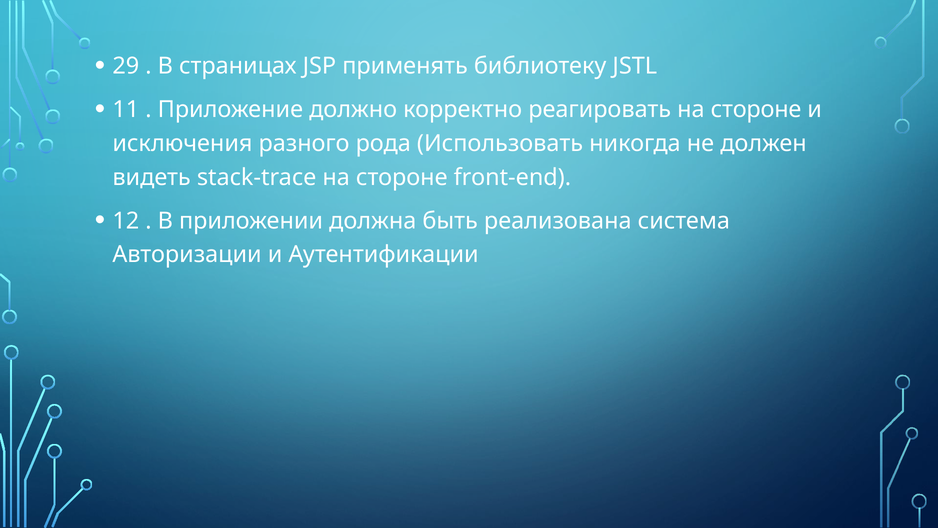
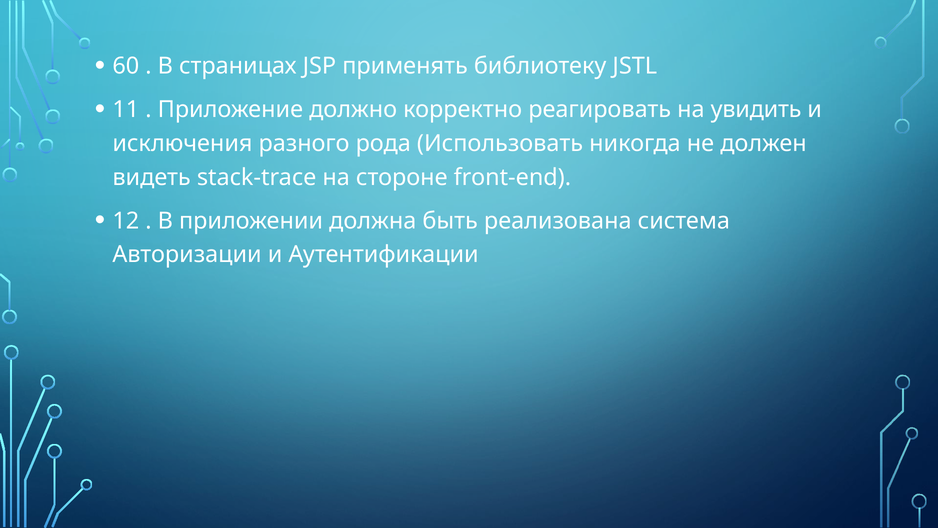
29: 29 -> 60 (126, 66)
реагировать на стороне: стороне -> увидить (756, 110)
